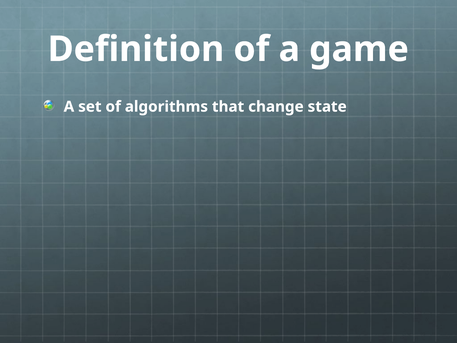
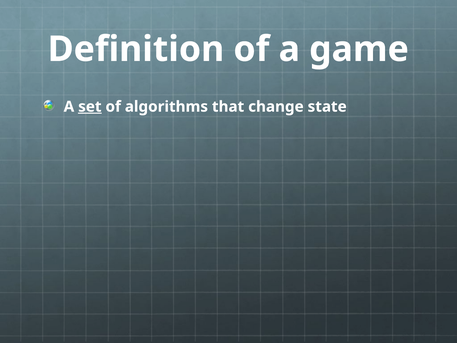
set underline: none -> present (90, 107)
